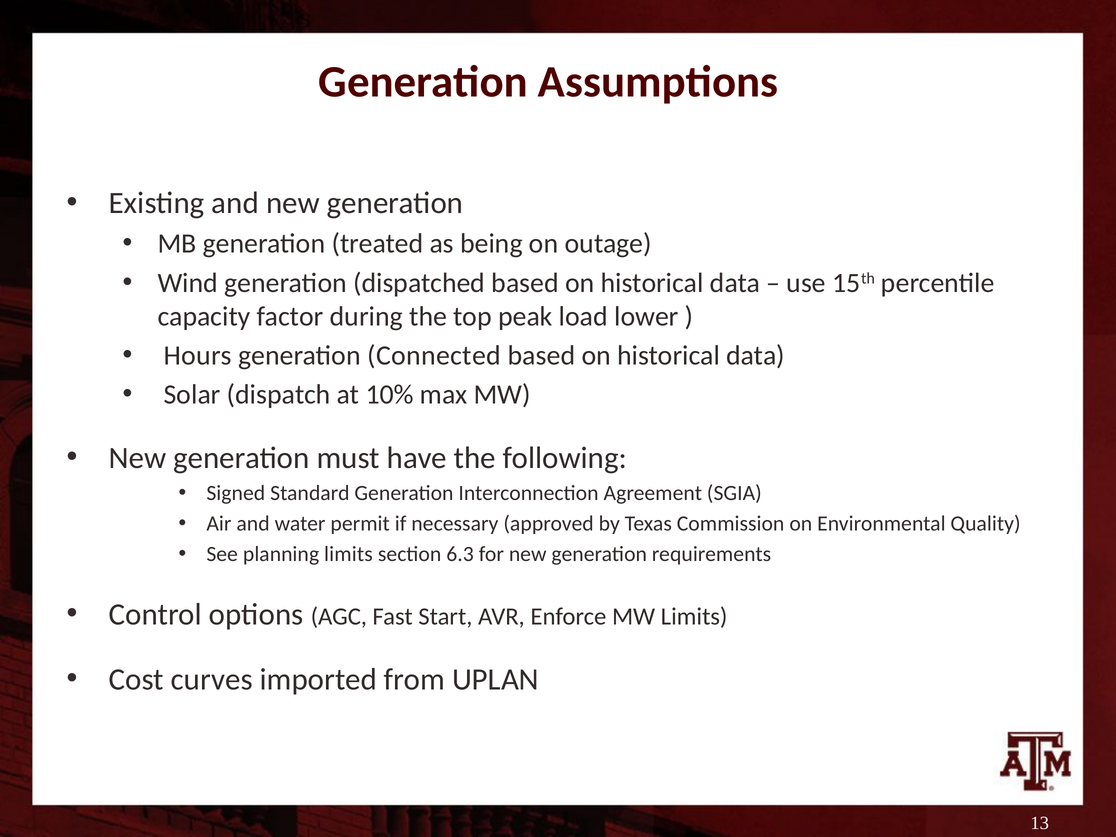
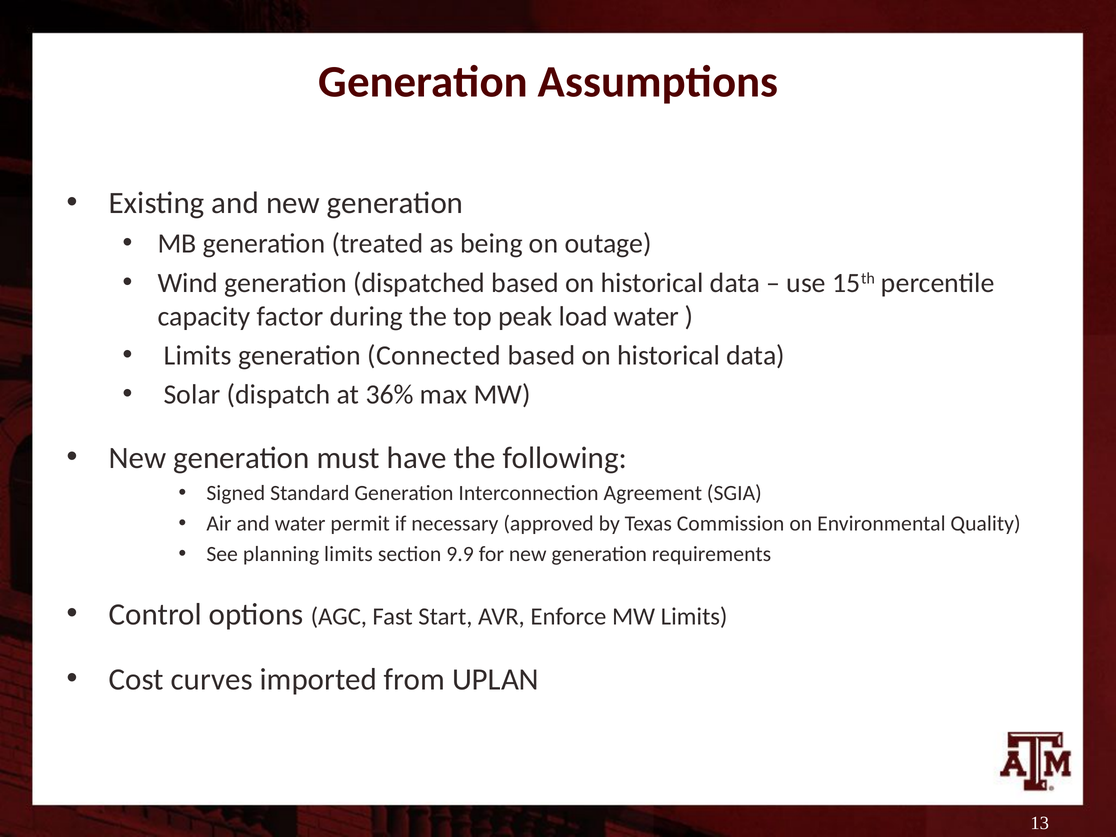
load lower: lower -> water (647, 316)
Hours: Hours -> Limits (198, 355)
10%: 10% -> 36% (390, 394)
6.3: 6.3 -> 9.9 (460, 554)
